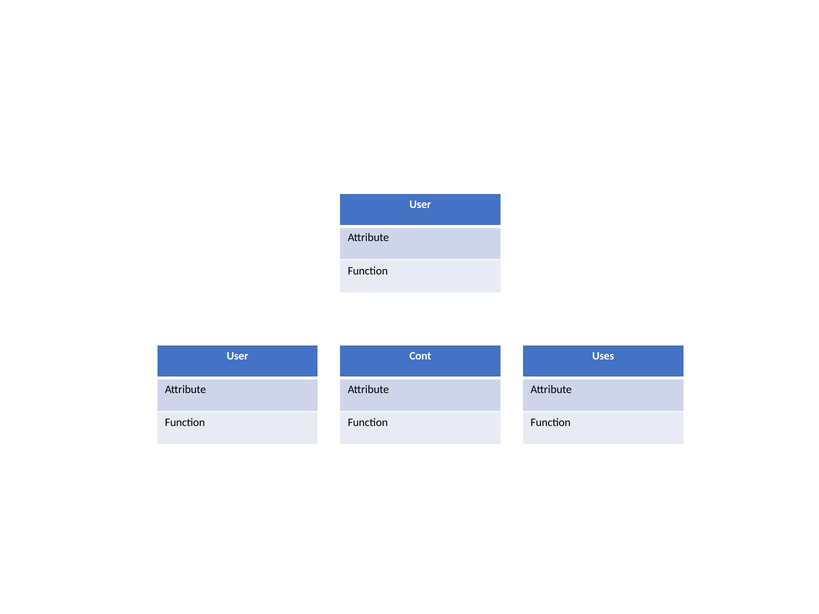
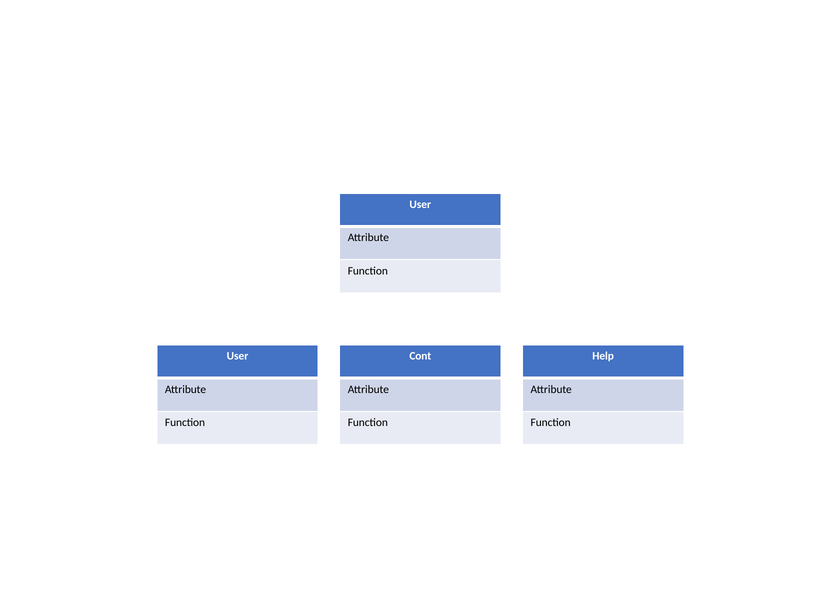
Uses: Uses -> Help (603, 356)
